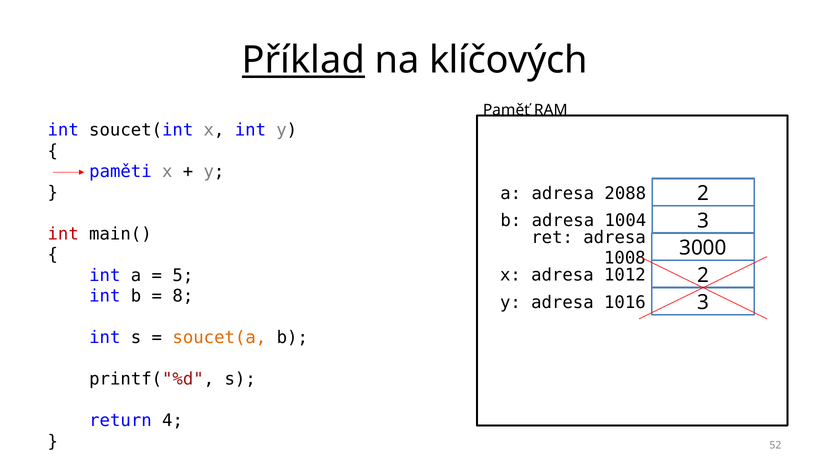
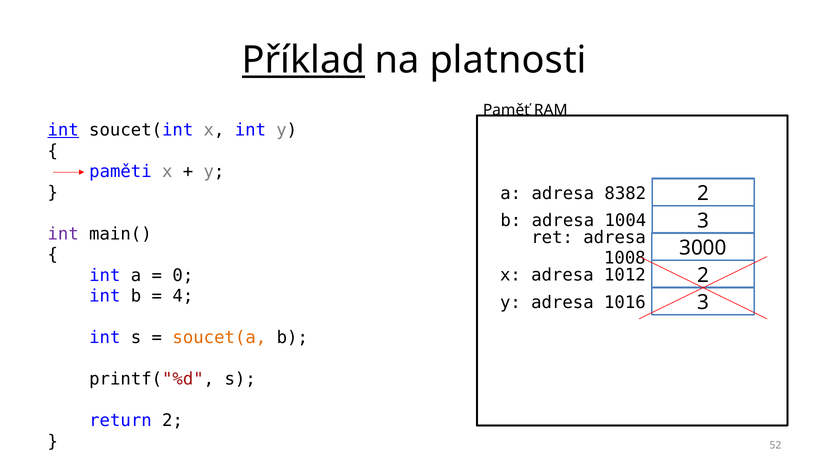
klíčových: klíčových -> platnosti (508, 60)
int underline: none -> present (63, 130)
2088: 2088 -> 8382 (625, 193)
int colour: red -> purple (63, 233)
5: 5 -> 0 (183, 275)
8: 8 -> 4 (183, 296)
return 4: 4 -> 2 (173, 420)
